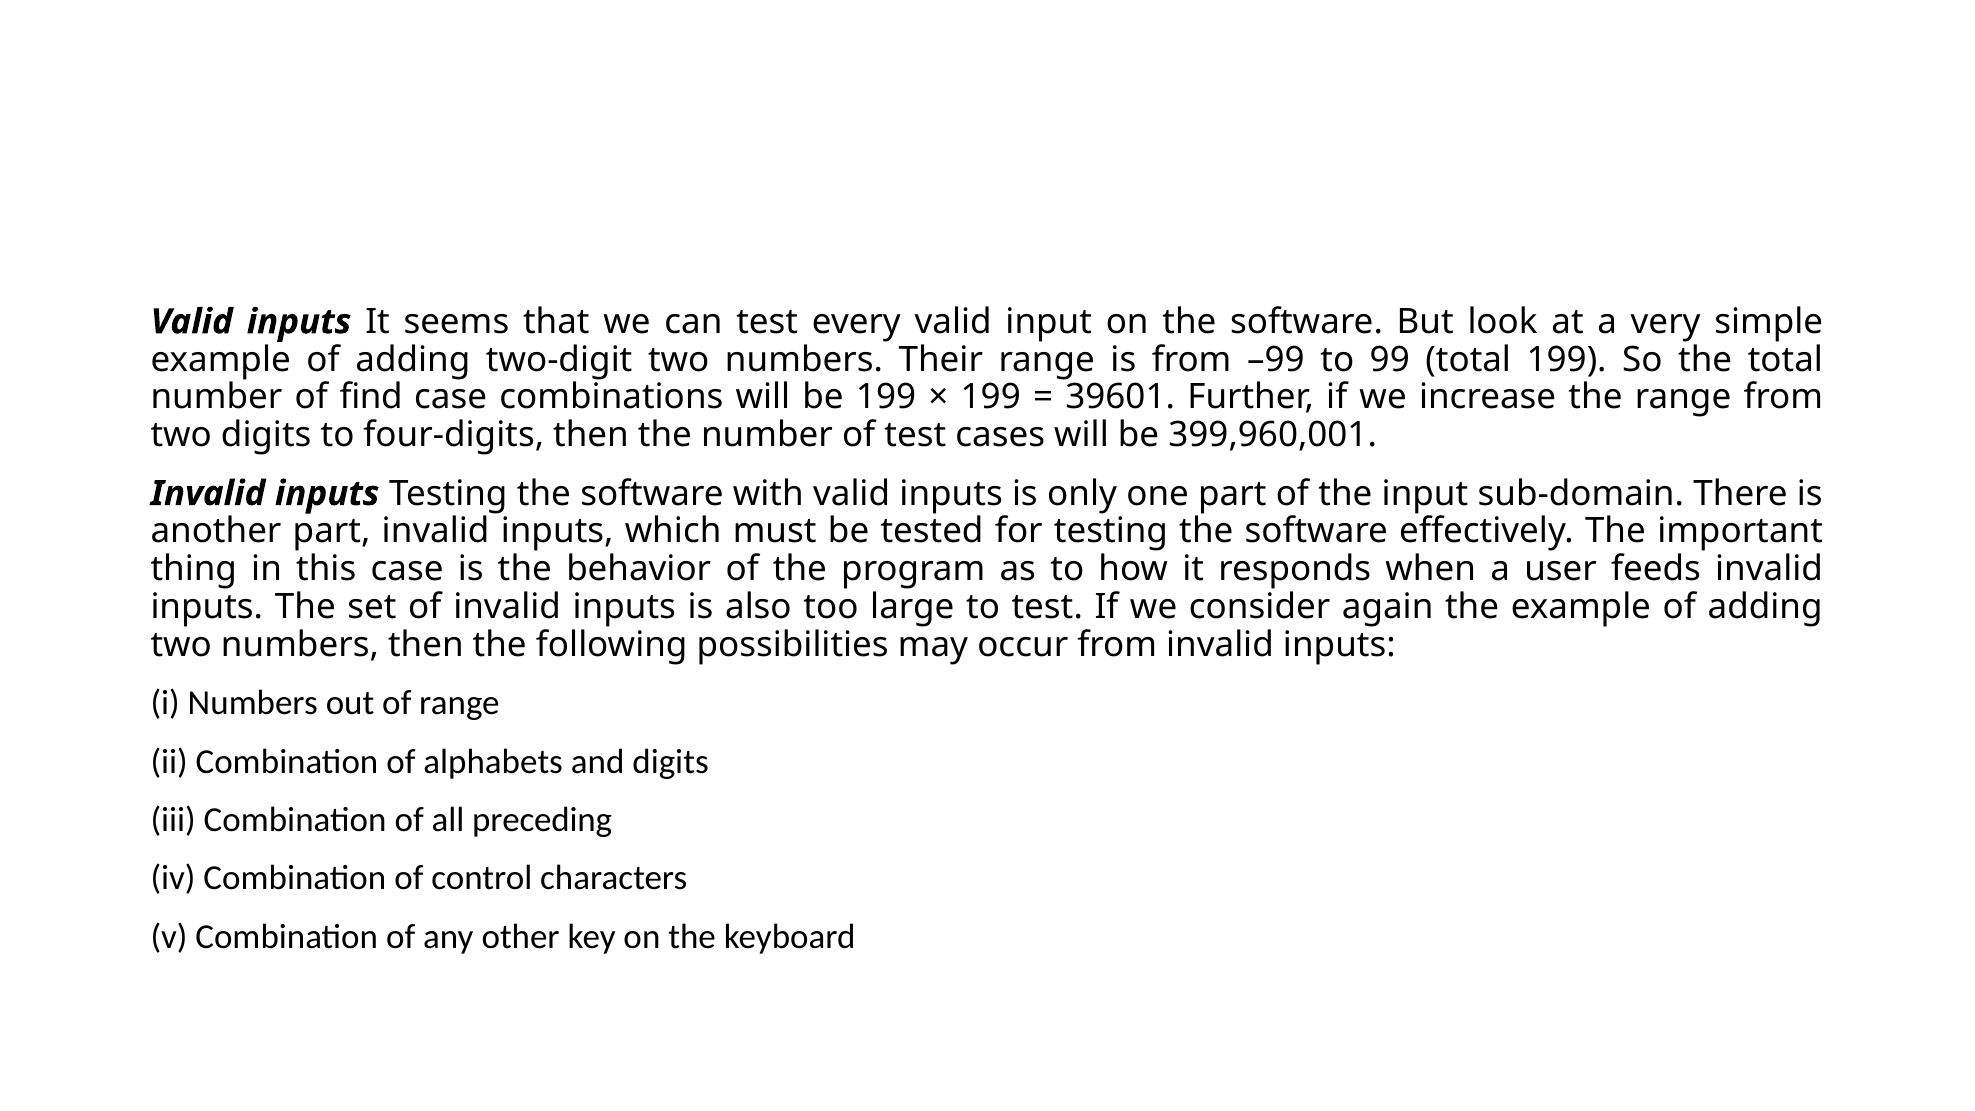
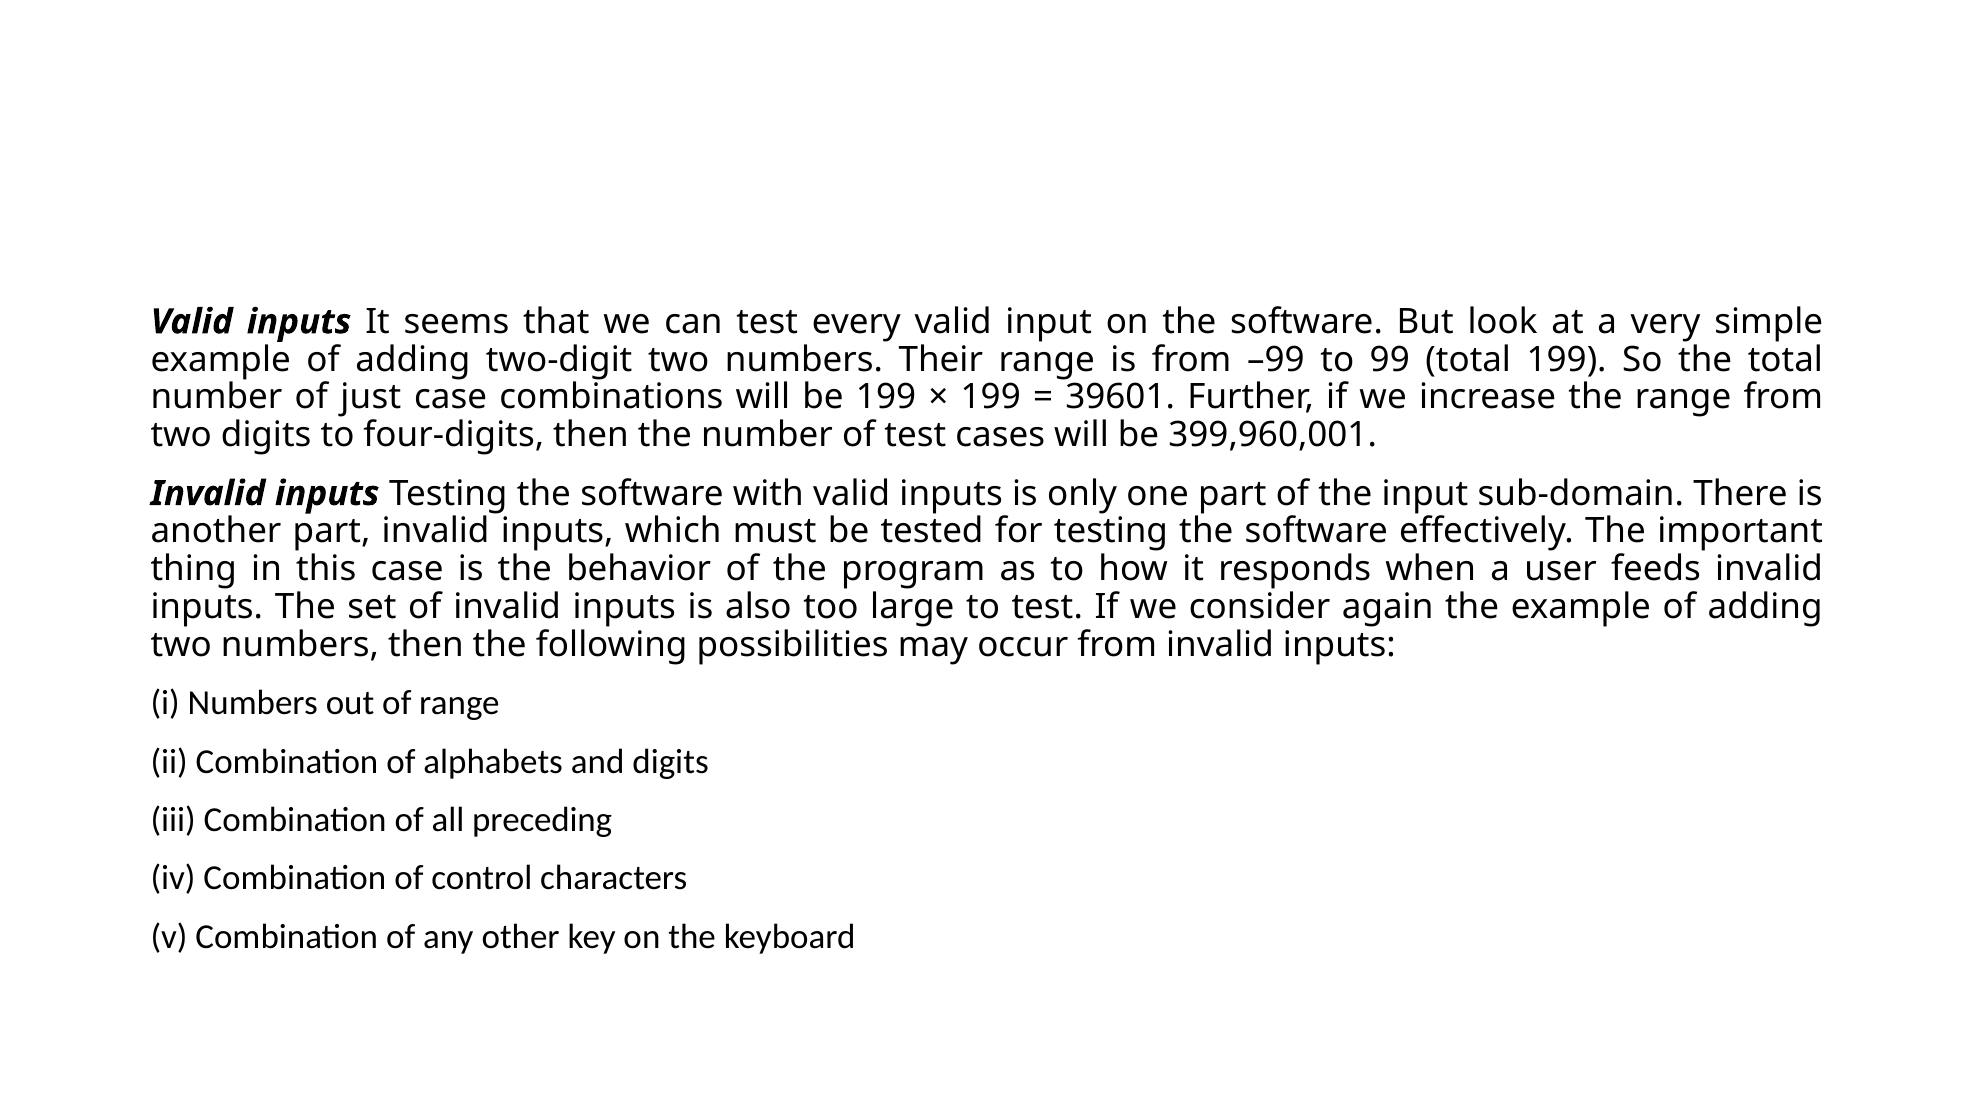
find: find -> just (371, 397)
